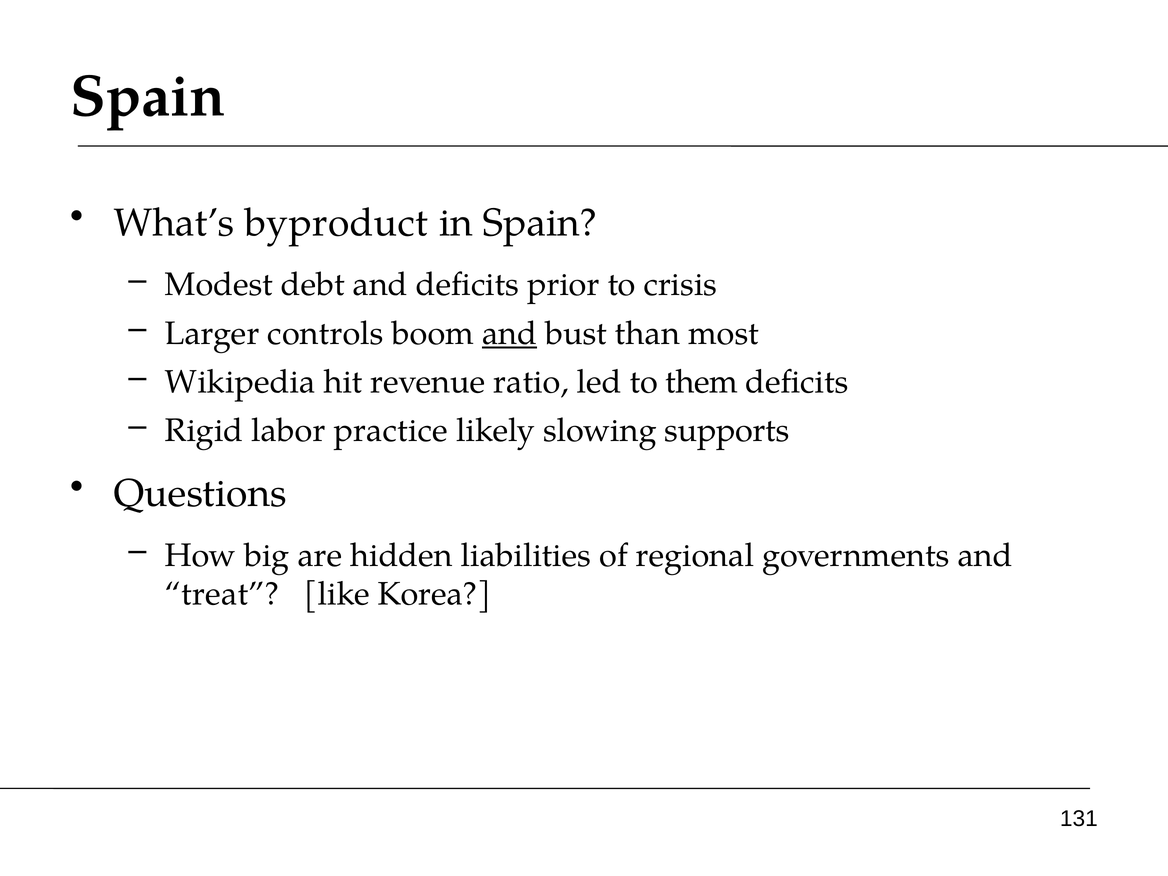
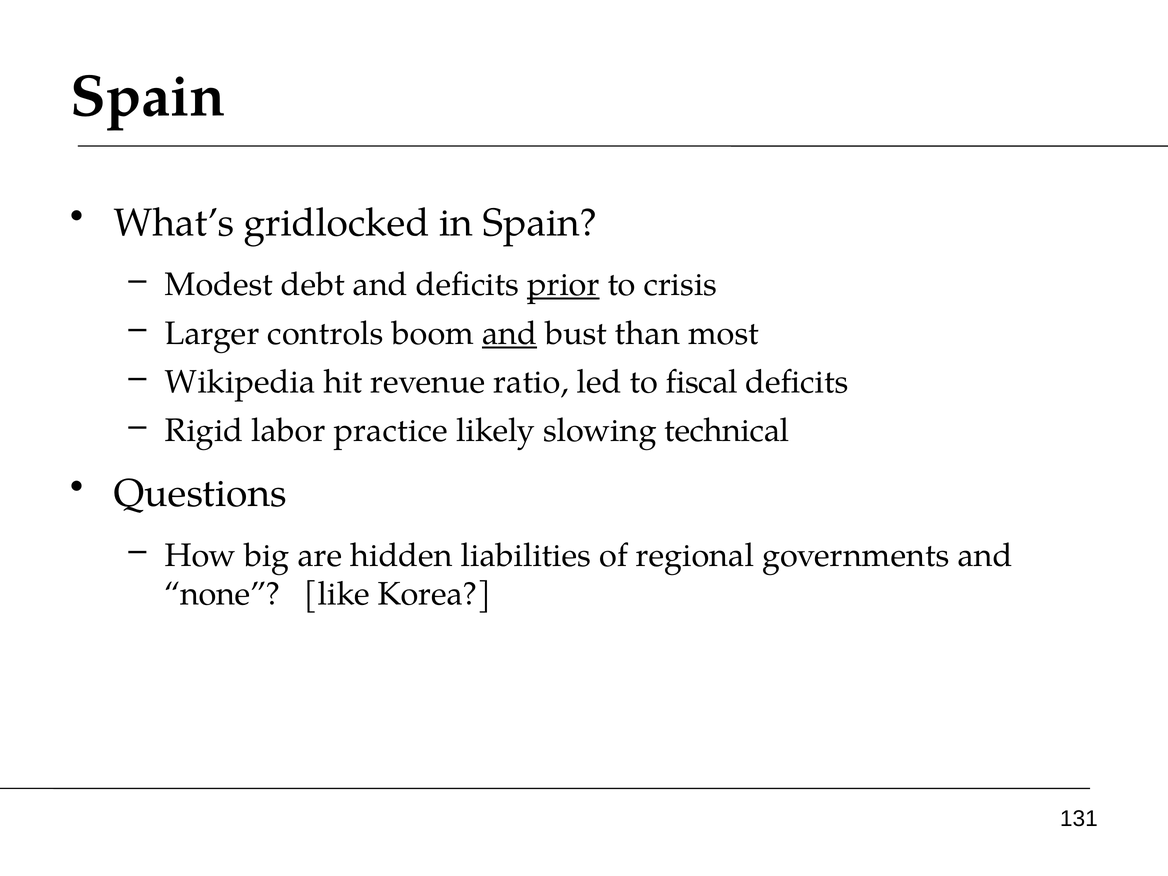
byproduct: byproduct -> gridlocked (337, 223)
prior underline: none -> present (563, 285)
them: them -> fiscal (702, 382)
supports: supports -> technical (727, 431)
treat: treat -> none (222, 594)
